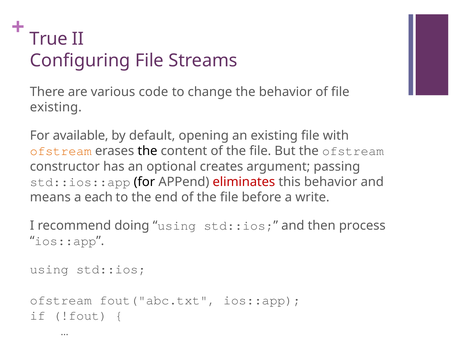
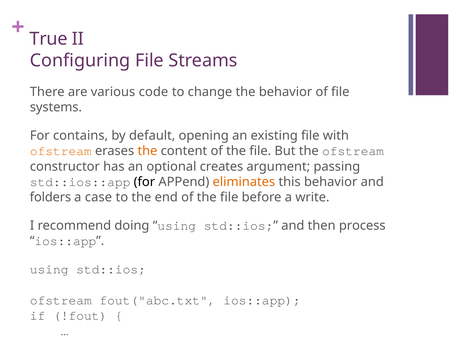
existing: existing -> systems (56, 107)
available: available -> contains (81, 136)
the colour: black -> orange (147, 151)
eliminates colour: red -> orange (244, 182)
means: means -> folders (50, 197)
each: each -> case (98, 197)
